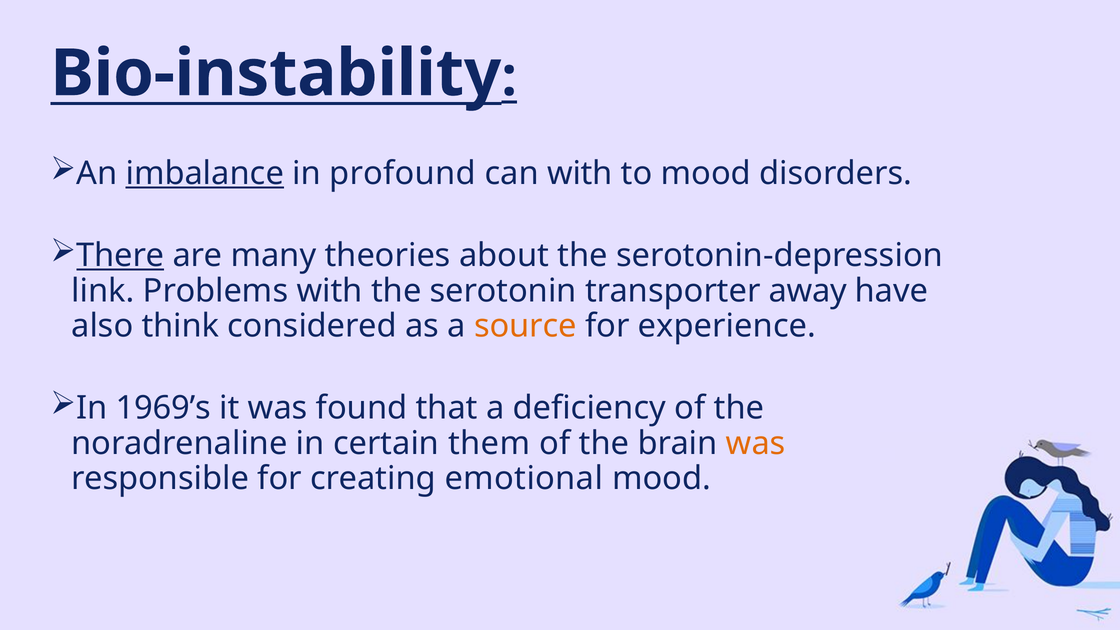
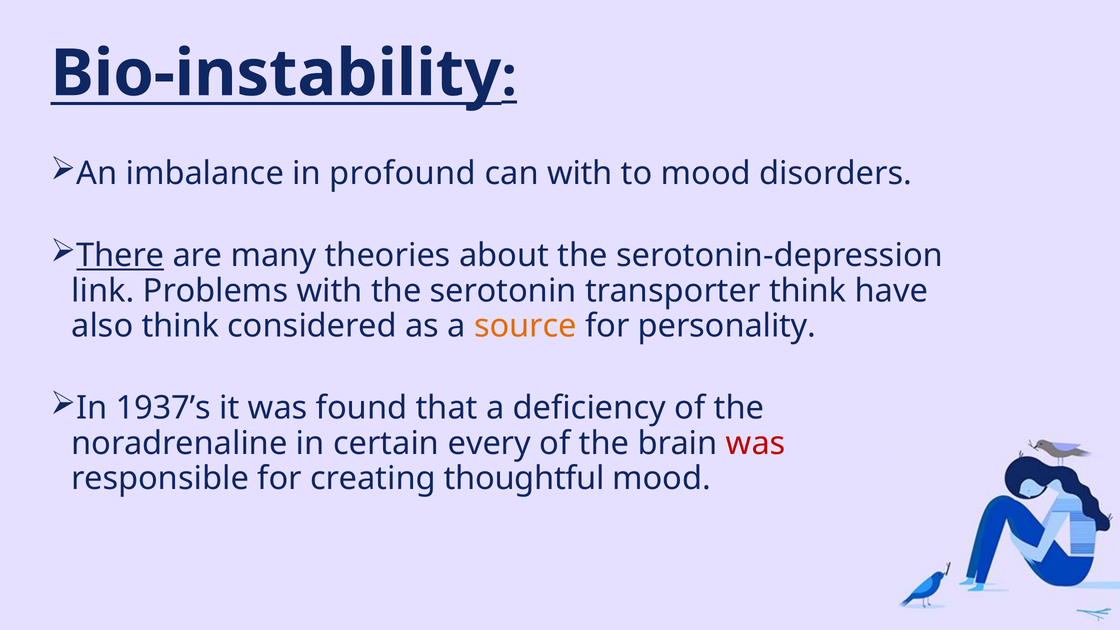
imbalance underline: present -> none (205, 174)
transporter away: away -> think (808, 291)
experience: experience -> personality (727, 326)
1969’s: 1969’s -> 1937’s (163, 408)
them: them -> every (489, 443)
was colour: orange -> red (756, 443)
emotional: emotional -> thoughtful (524, 478)
